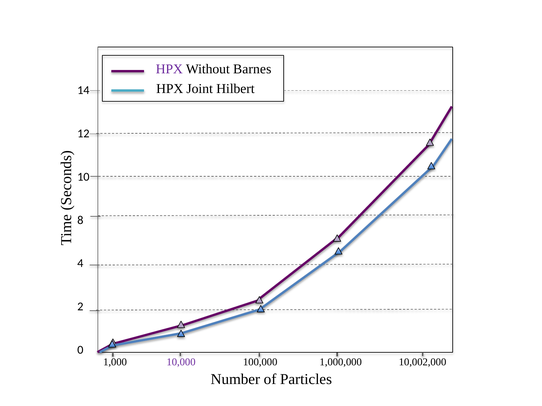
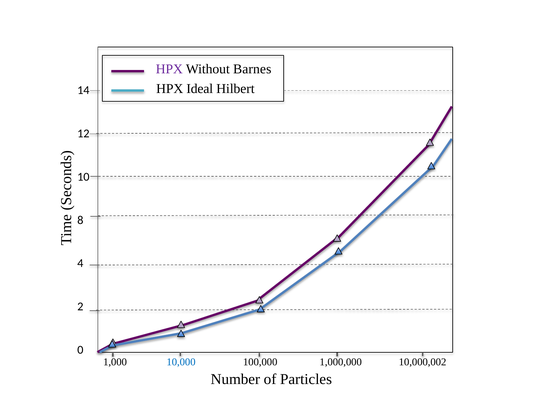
Joint: Joint -> Ideal (200, 89)
10,000 colour: purple -> blue (181, 362)
10,002,000: 10,002,000 -> 10,000,002 (423, 362)
